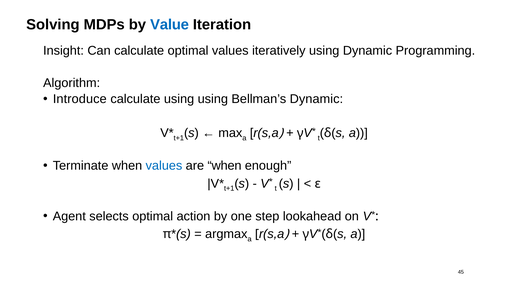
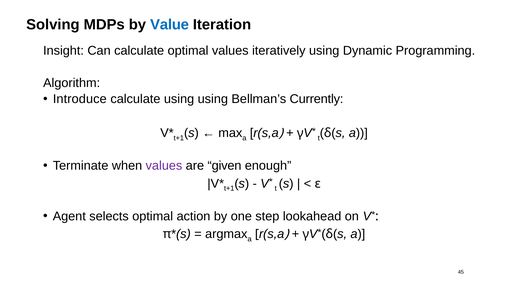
Bellman’s Dynamic: Dynamic -> Currently (317, 99)
values colour: blue -> purple (164, 166)
are when: when -> given (225, 166)
